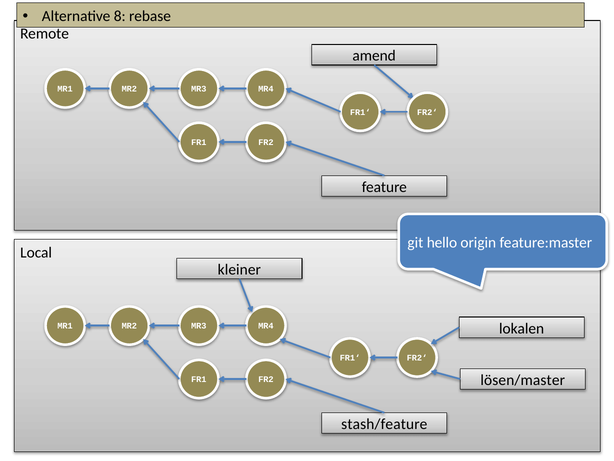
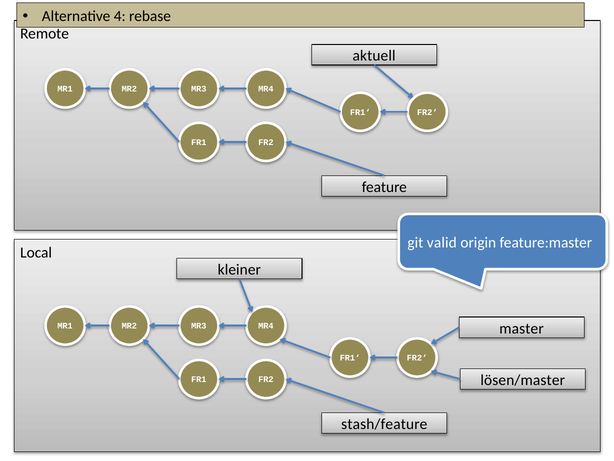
8: 8 -> 4 (120, 16)
amend: amend -> aktuell (374, 56)
hello: hello -> valid (442, 242)
lokalen: lokalen -> master (522, 328)
